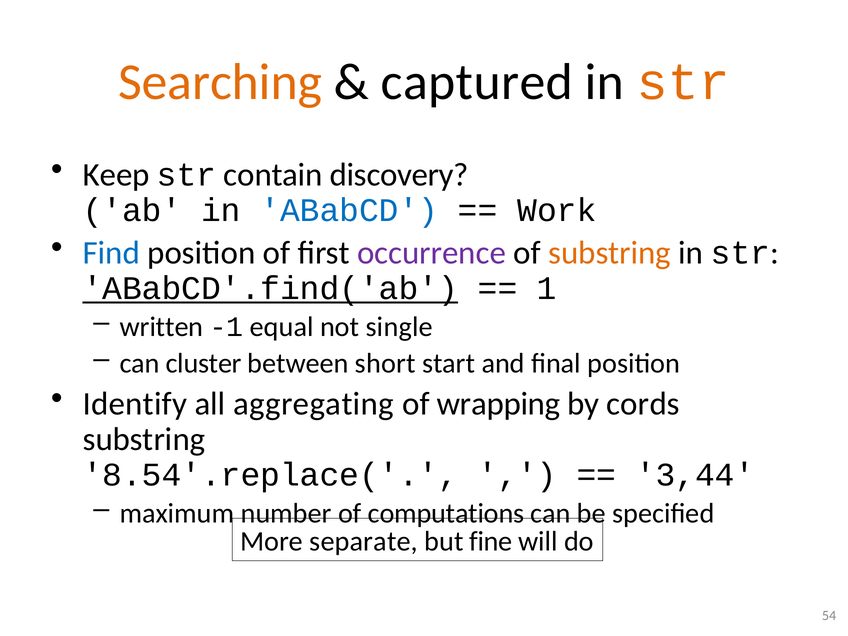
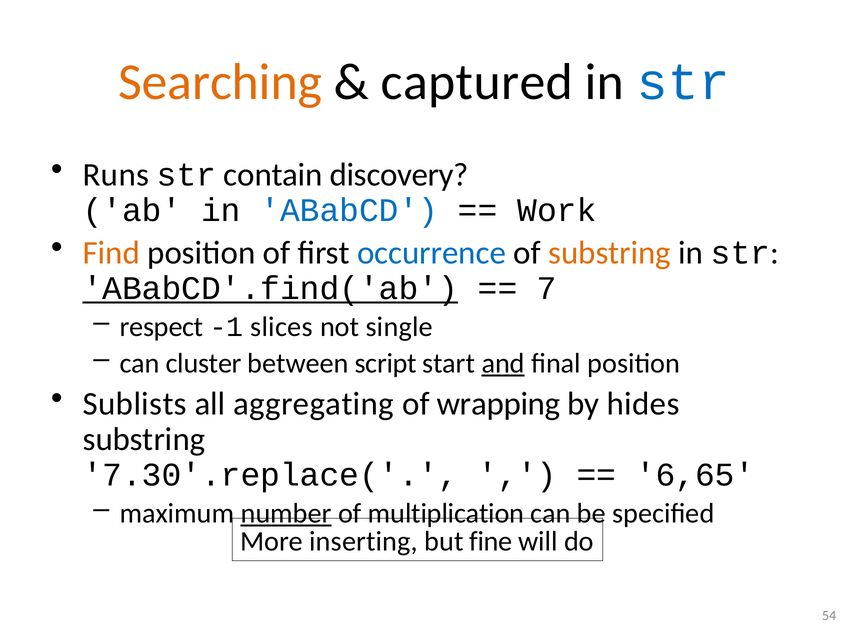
str colour: orange -> blue (683, 82)
Keep: Keep -> Runs (116, 175)
Find colour: blue -> orange (111, 253)
occurrence colour: purple -> blue (431, 253)
1: 1 -> 7 (547, 288)
written: written -> respect (162, 327)
equal: equal -> slices (282, 327)
short: short -> script (386, 363)
and underline: none -> present (503, 363)
Identify: Identify -> Sublists (135, 404)
cords: cords -> hides (643, 404)
8.54'.replace(: 8.54'.replace( -> 7.30'.replace( (270, 475)
3,44: 3,44 -> 6,65 (695, 475)
number underline: none -> present (286, 513)
computations: computations -> multiplication (446, 513)
separate: separate -> inserting (364, 541)
